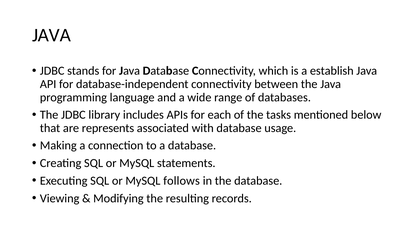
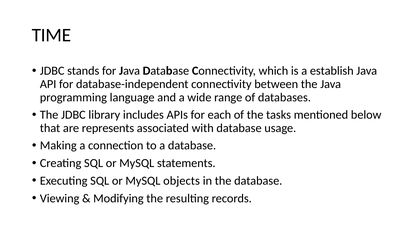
JAVA: JAVA -> TIME (51, 35)
follows: follows -> objects (182, 181)
